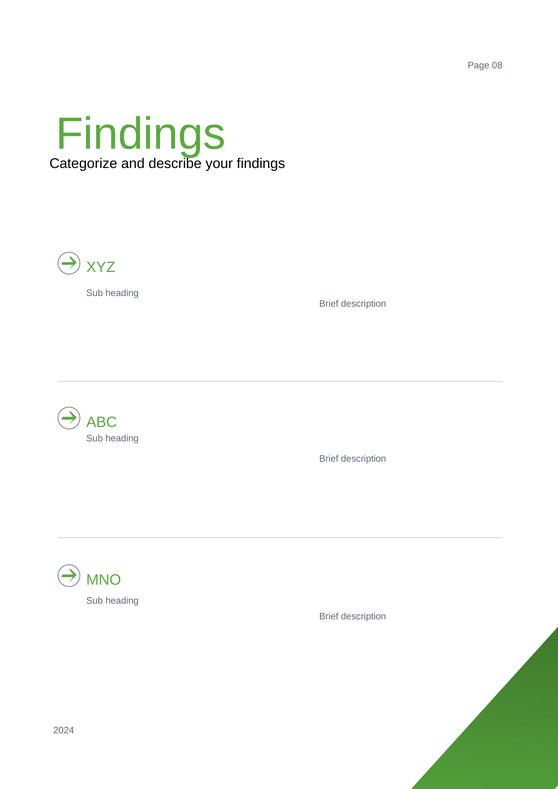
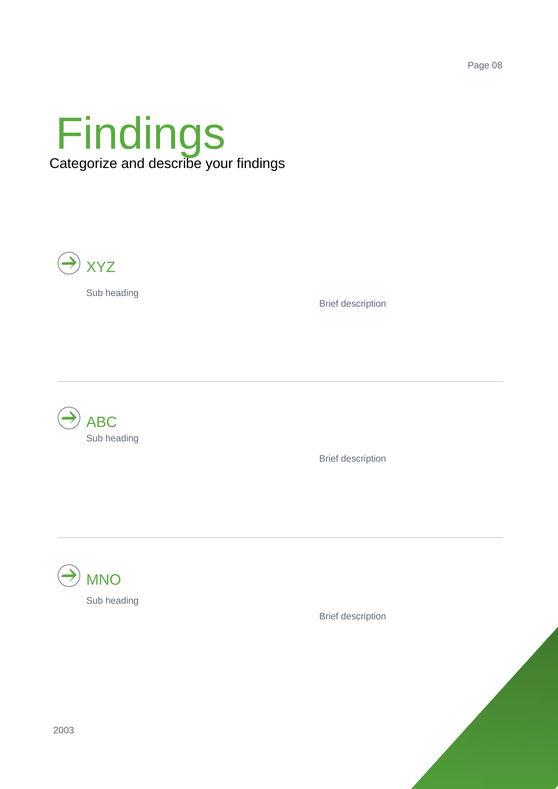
2024: 2024 -> 2003 (64, 731)
